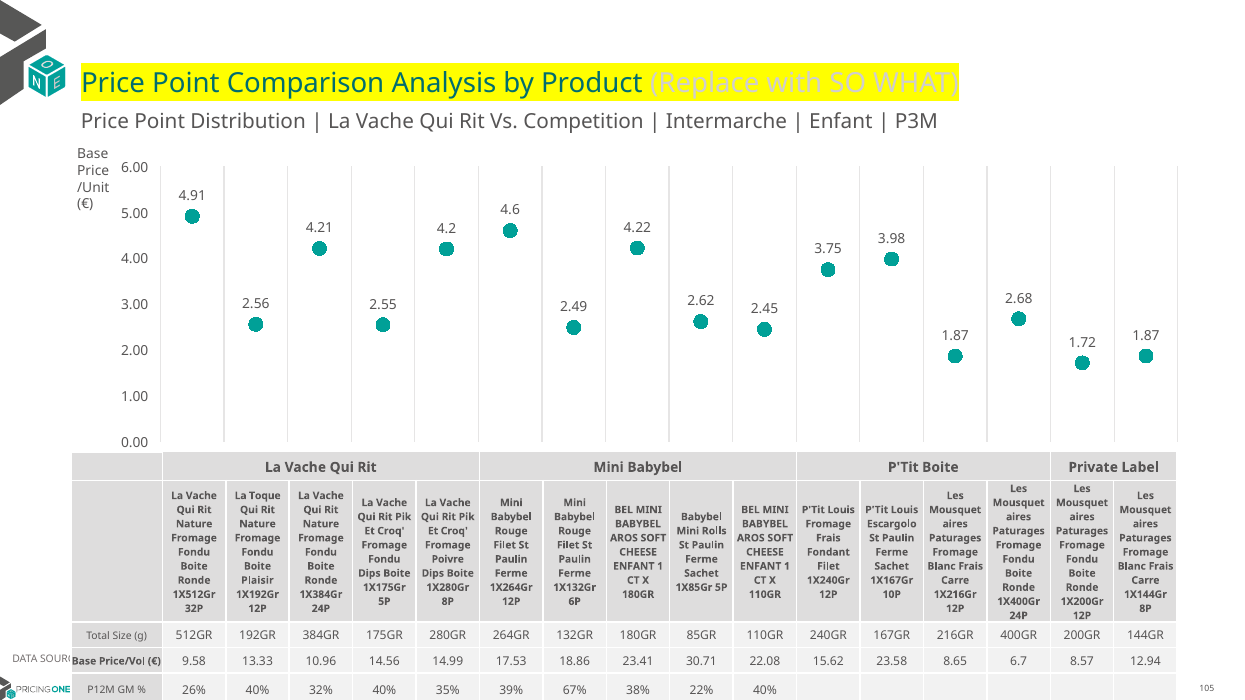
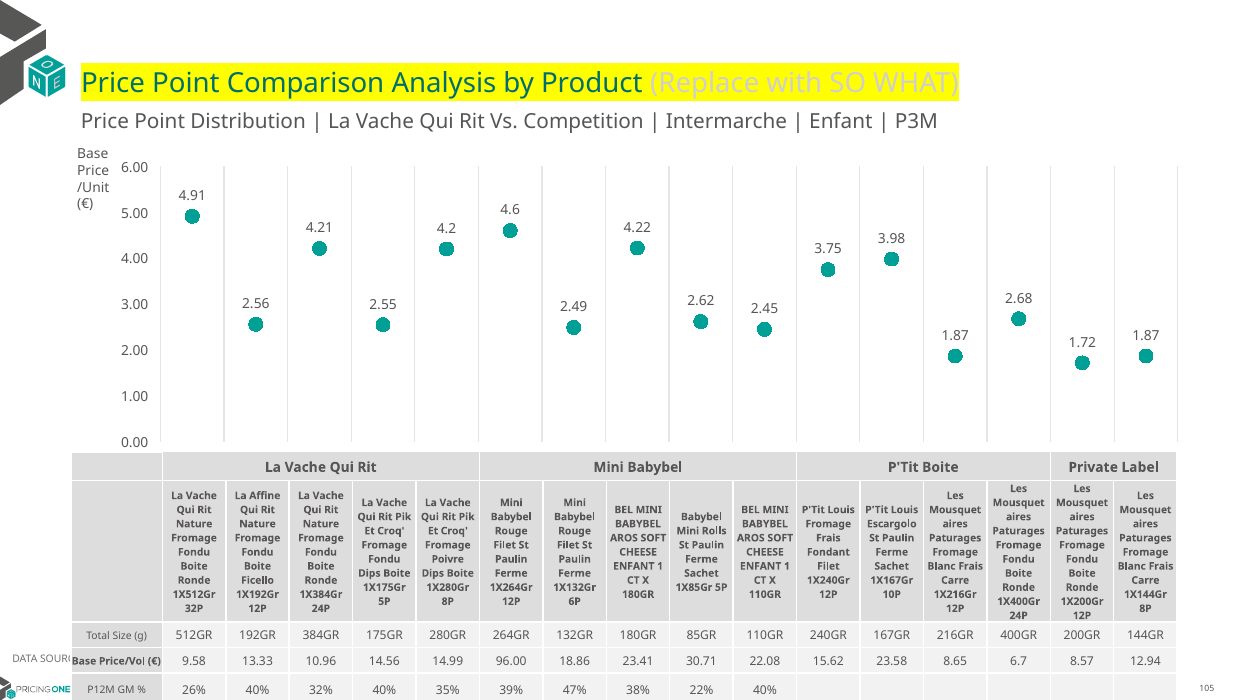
Toque: Toque -> Affine (265, 496)
Plaisir: Plaisir -> Ficello (258, 581)
17.53: 17.53 -> 96.00 (511, 662)
67%: 67% -> 47% (575, 691)
